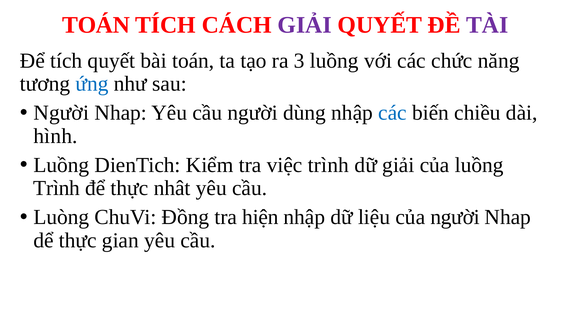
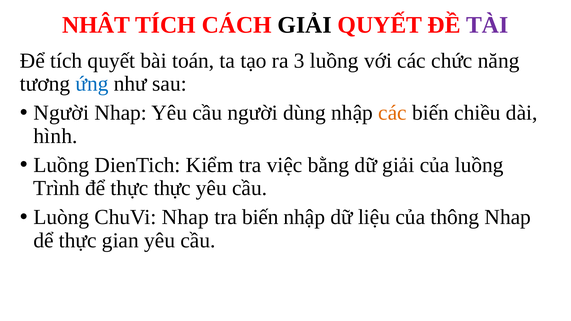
TOÁN: TOÁN -> NHÂT (96, 25)
GIẢI colour: purple -> black (305, 25)
các colour: blue -> orange (393, 113)
việc trình: trình -> bằng (329, 165)
thực nhât: nhât -> thực (172, 188)
ChuVi Đồng: Đồng -> Nhap (185, 217)
tra hiện: hiện -> biến (260, 217)
của người: người -> thông (455, 217)
